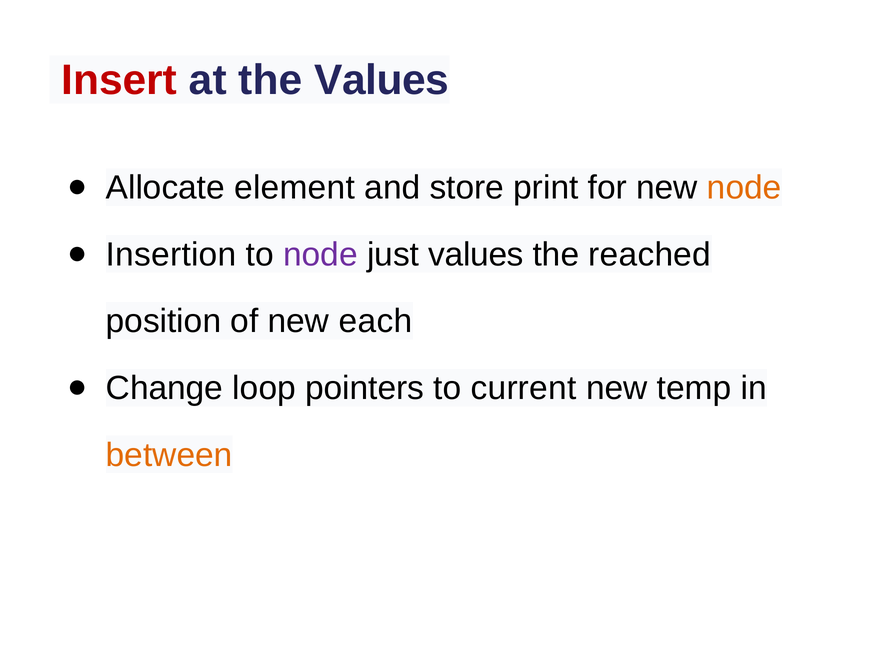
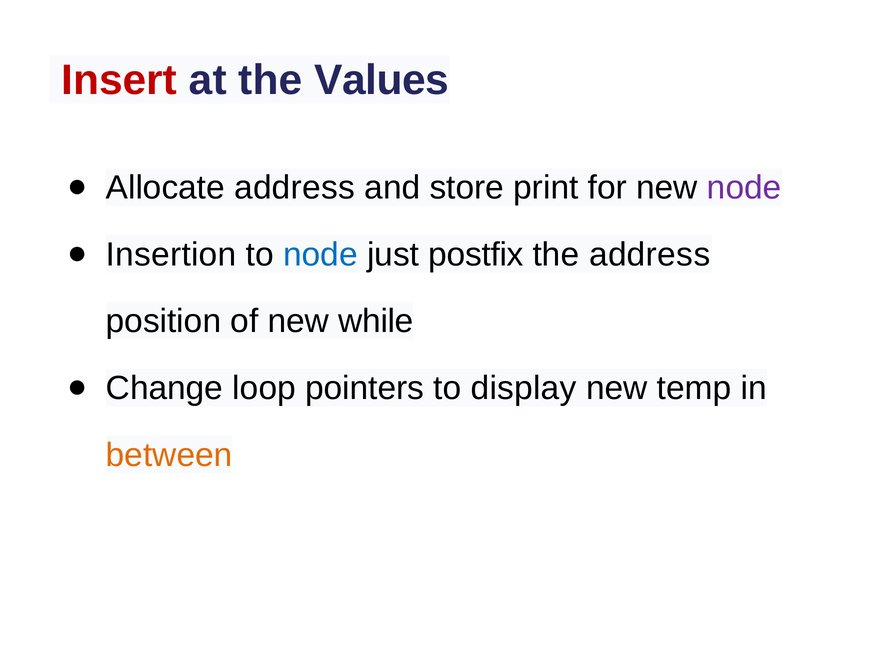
Allocate element: element -> address (295, 187)
node colour: orange -> purple (744, 187)
node colour: purple -> blue (320, 254)
just values: values -> postfix (476, 254)
the reached: reached -> address (650, 254)
each: each -> while (376, 321)
current: current -> display (524, 388)
